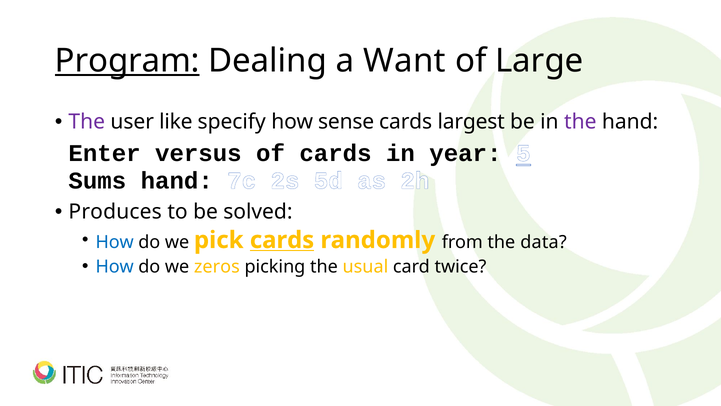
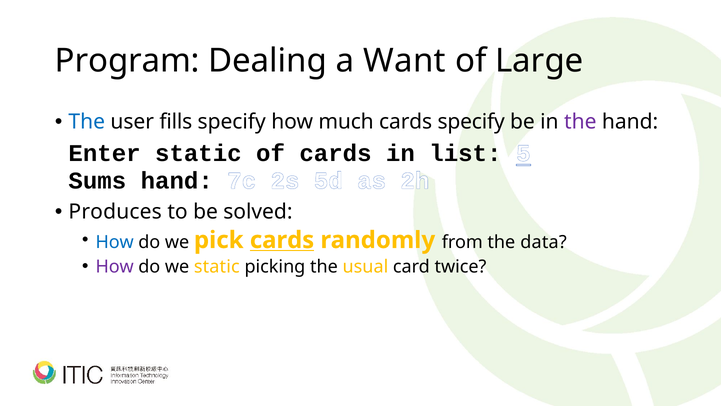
Program underline: present -> none (127, 61)
The colour: purple -> blue (87, 122)
like: like -> fills (176, 122)
sense: sense -> much (346, 122)
cards largest: largest -> specify (471, 122)
Enter versus: versus -> static (198, 153)
year: year -> list (465, 153)
How colour: blue -> purple (115, 266)
we zeros: zeros -> static (217, 266)
